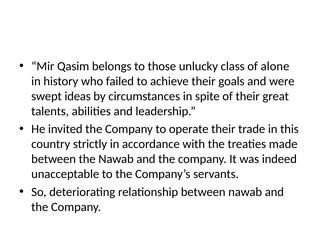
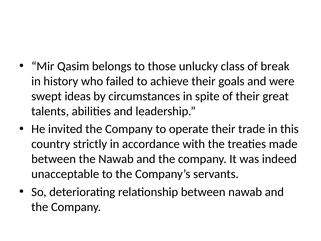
alone: alone -> break (275, 66)
